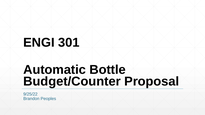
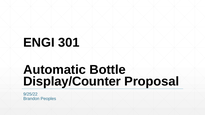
Budget/Counter: Budget/Counter -> Display/Counter (72, 82)
